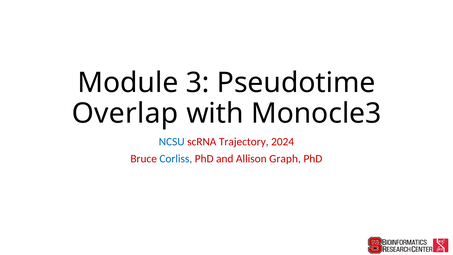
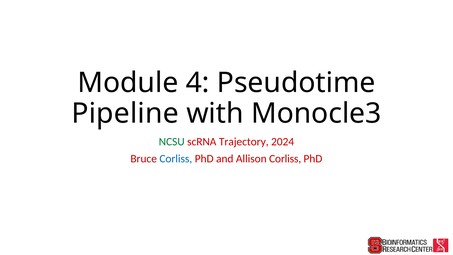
3: 3 -> 4 (198, 83)
Overlap: Overlap -> Pipeline (125, 113)
NCSU colour: blue -> green (172, 142)
Allison Graph: Graph -> Corliss (285, 159)
